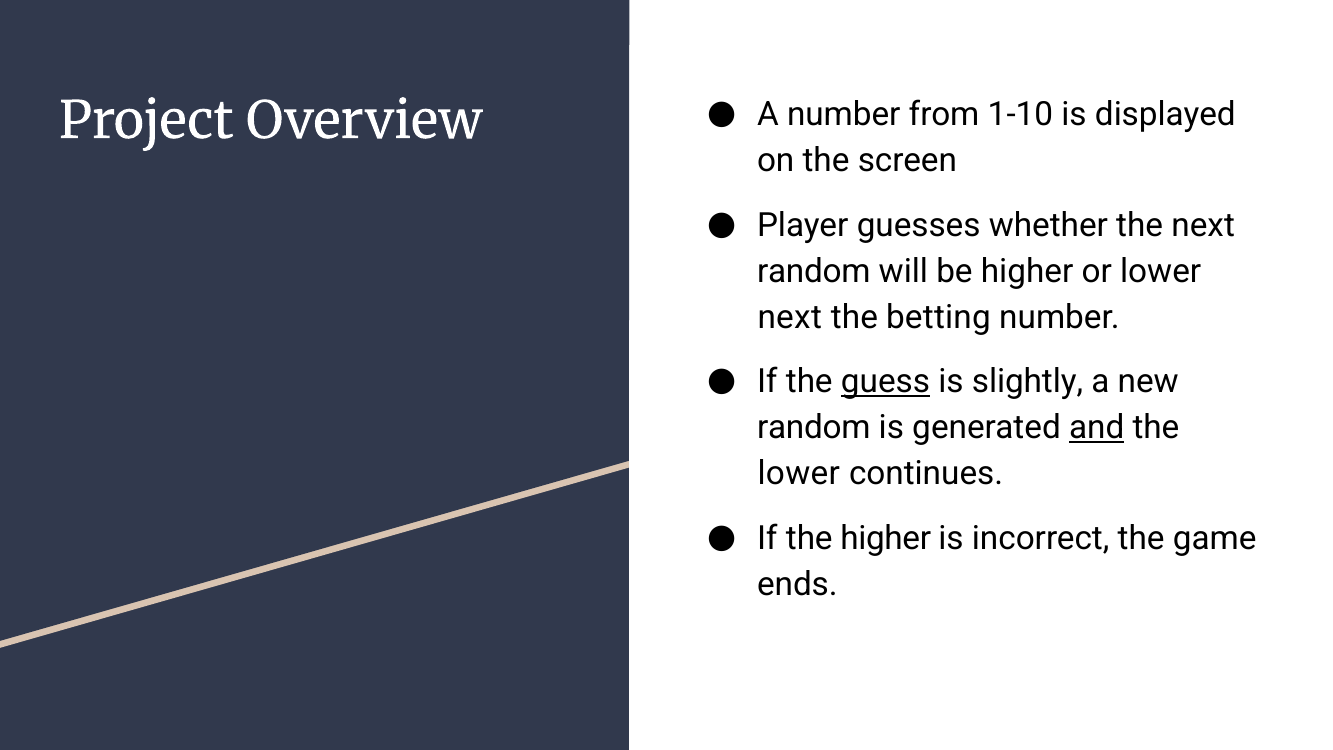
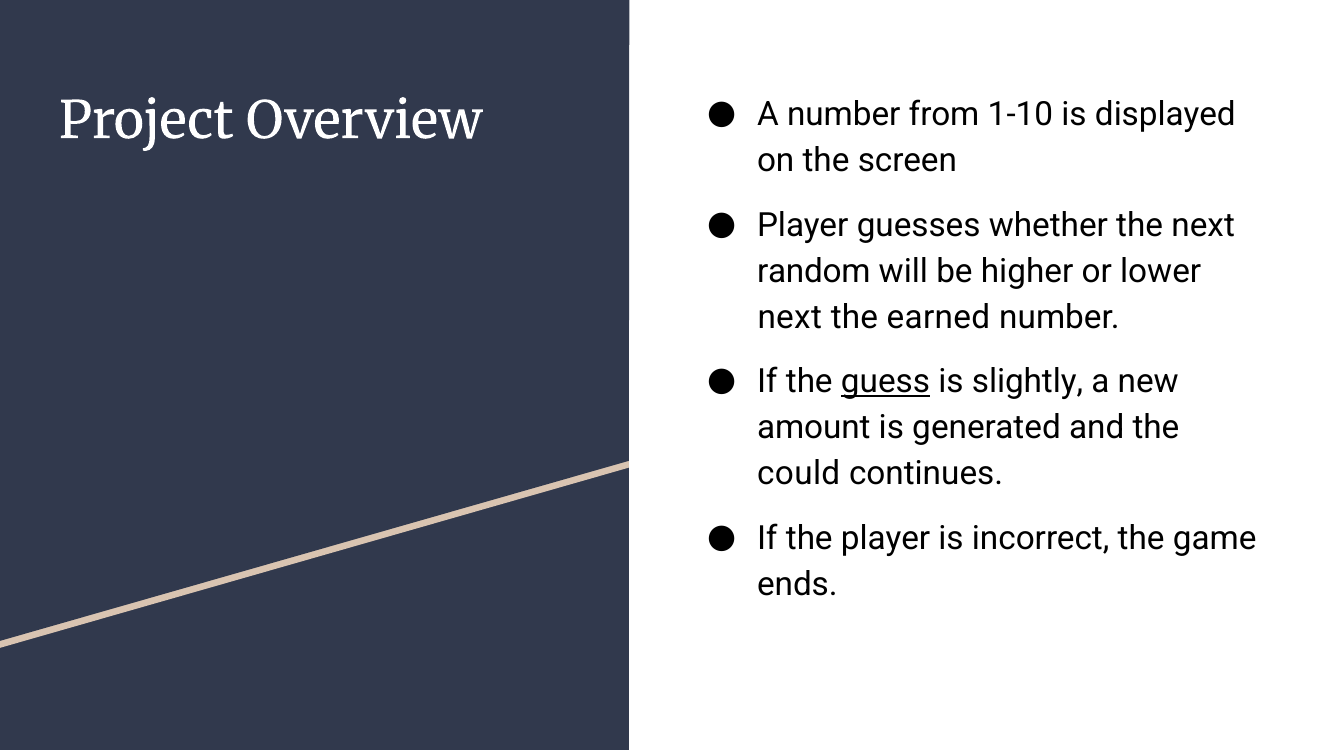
betting: betting -> earned (938, 317)
random: random -> amount (814, 428)
and underline: present -> none (1097, 428)
lower: lower -> could (799, 474)
the higher: higher -> player (886, 538)
